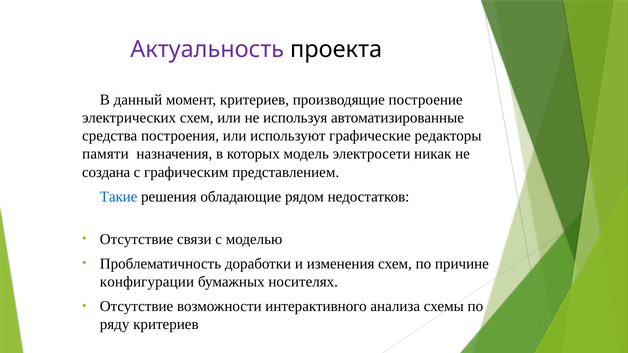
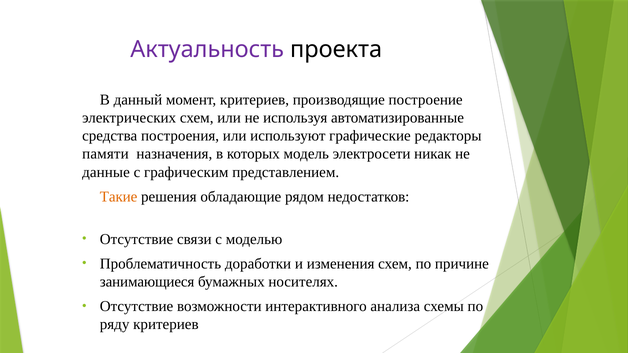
создана: создана -> данные (106, 172)
Такие colour: blue -> orange (119, 197)
конфигурации: конфигурации -> занимающиеся (147, 282)
